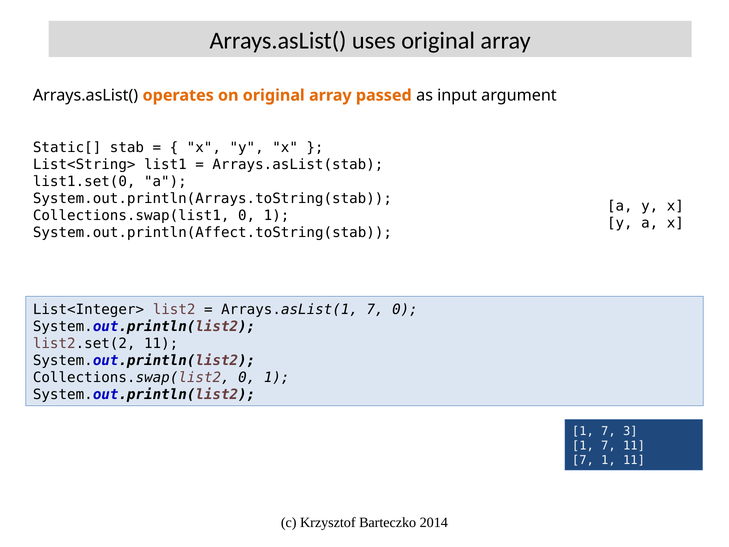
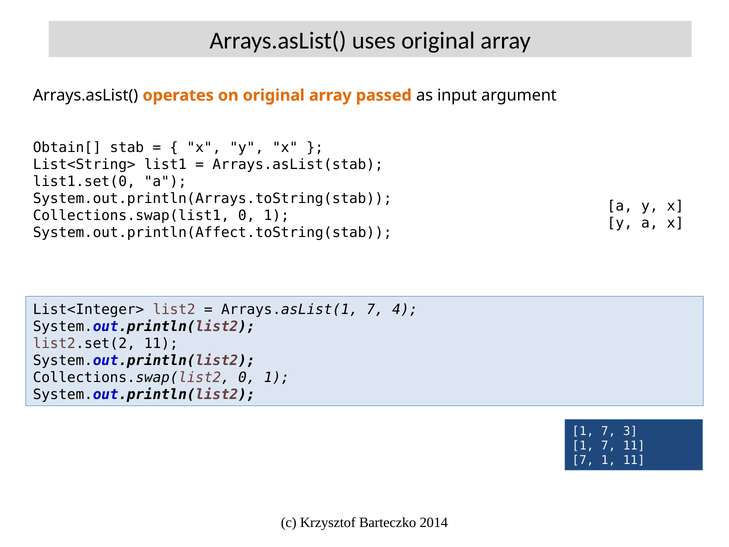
Static[: Static[ -> Obtain[ (67, 147)
7 0: 0 -> 4 (405, 309)
